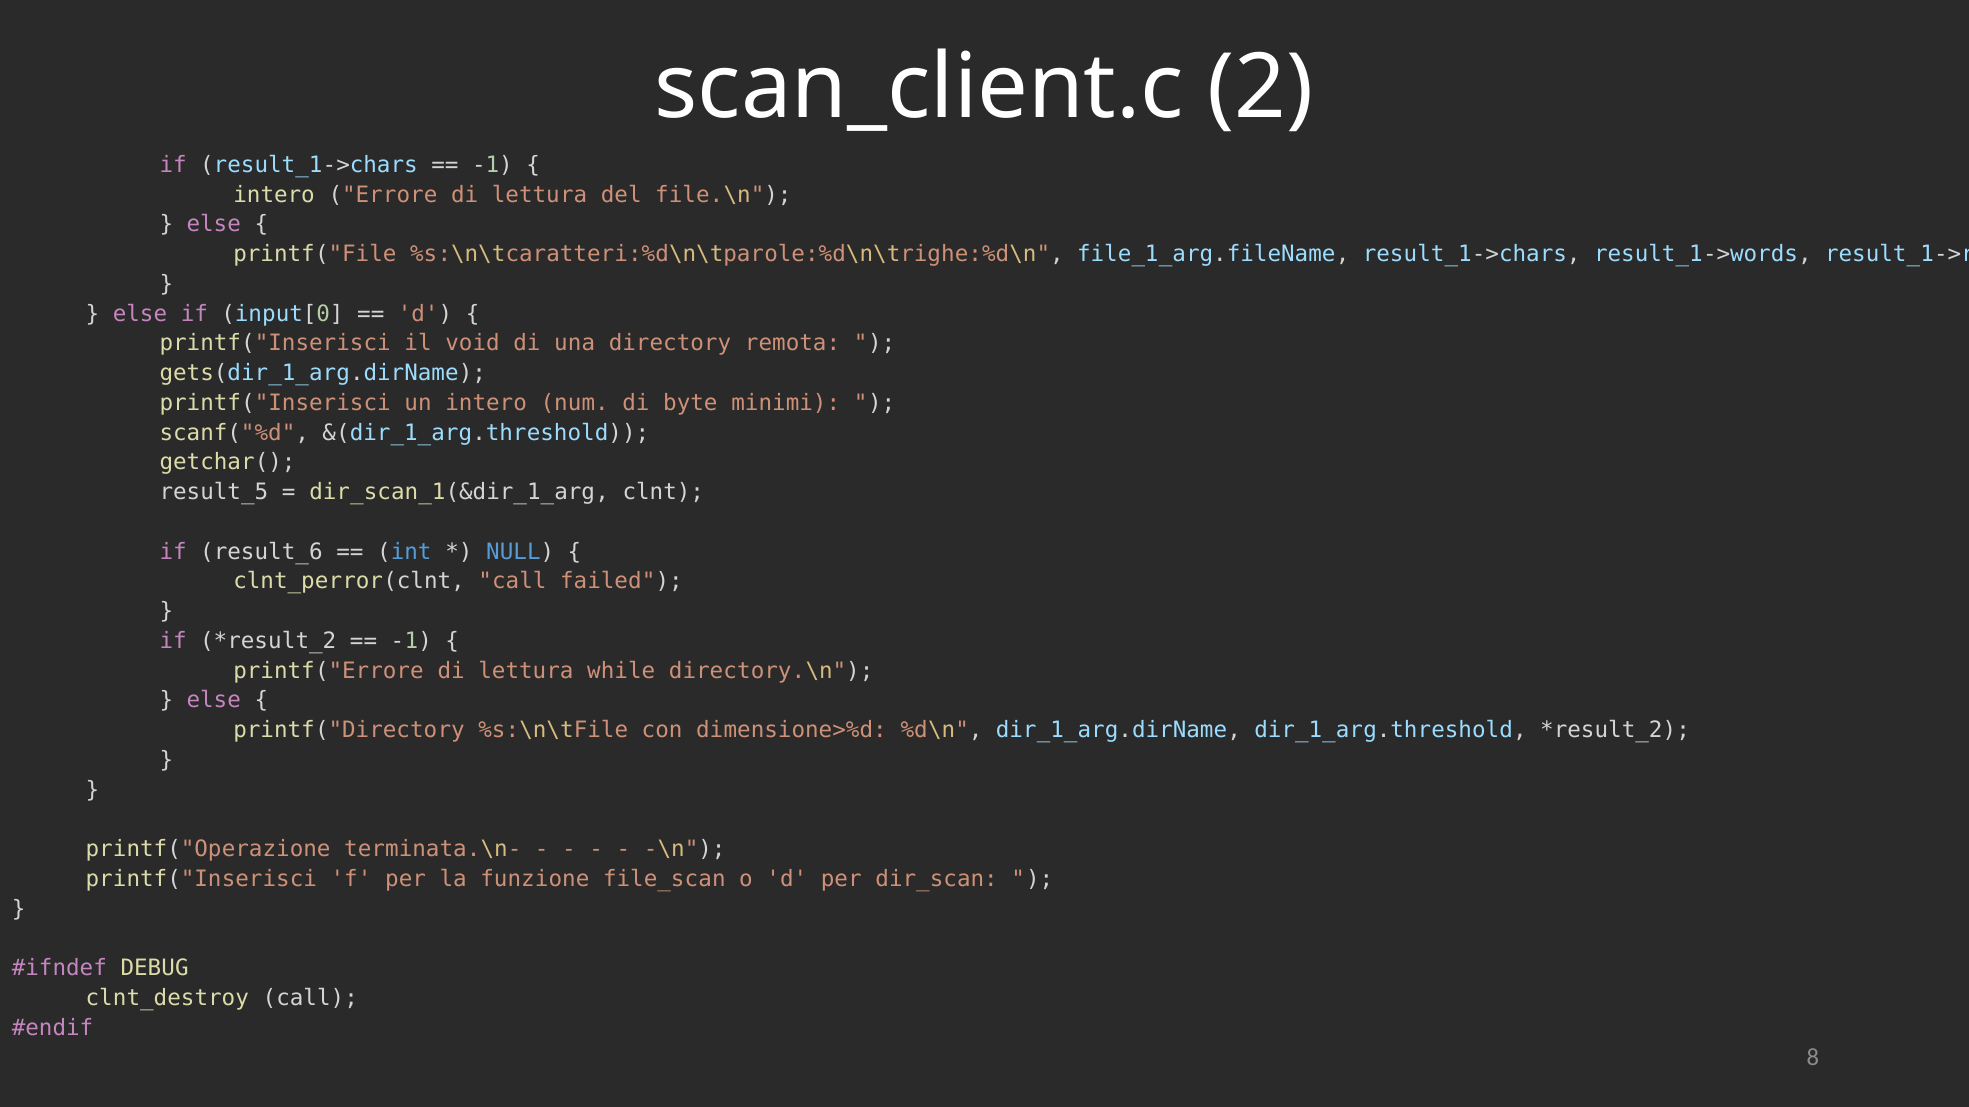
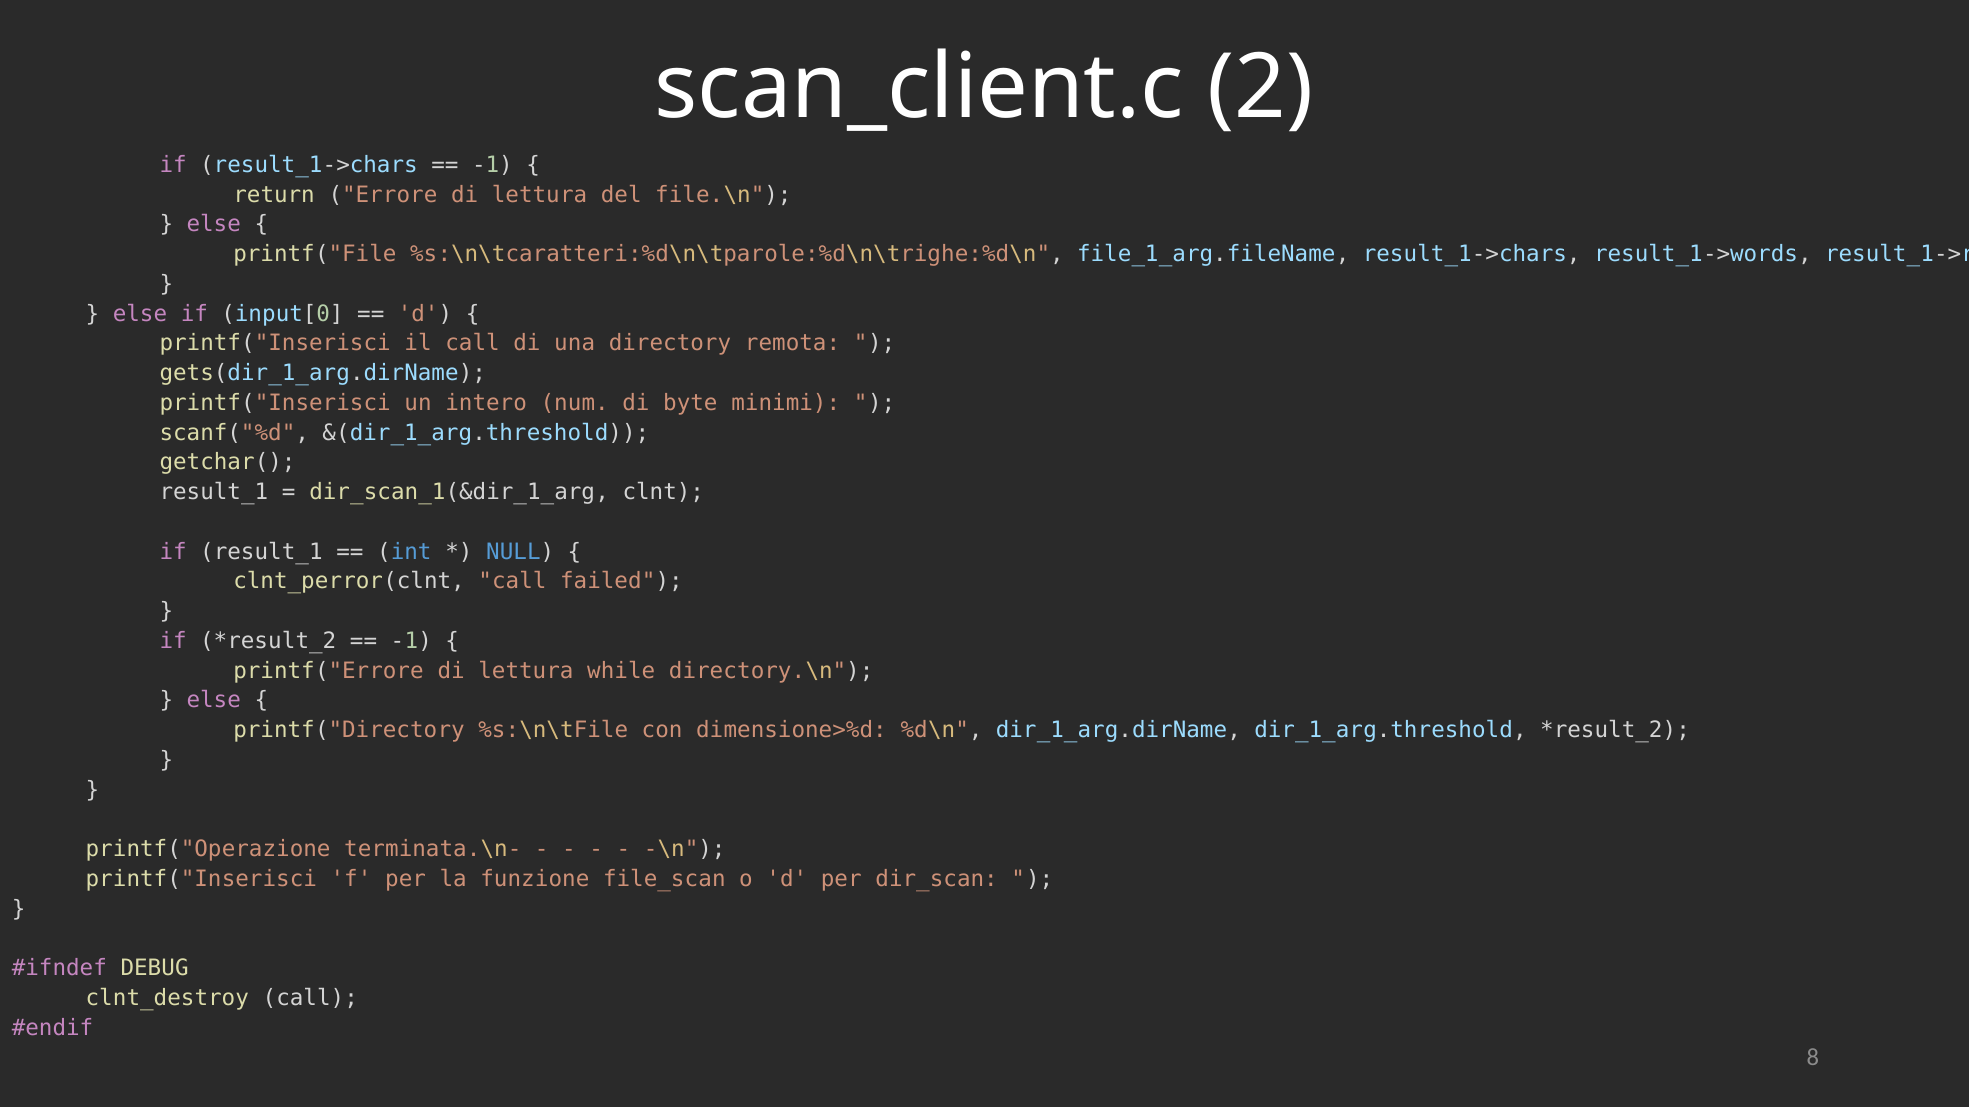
intero: intero -> return (274, 195)
il void: void -> call (473, 344)
result_5: result_5 -> result_1 (214, 492)
if result_6: result_6 -> result_1 (261, 552)
